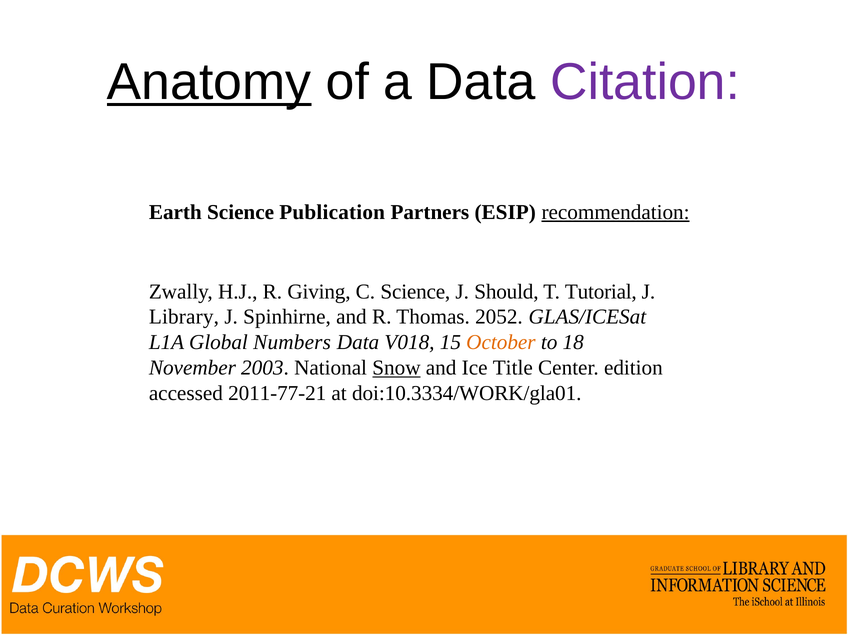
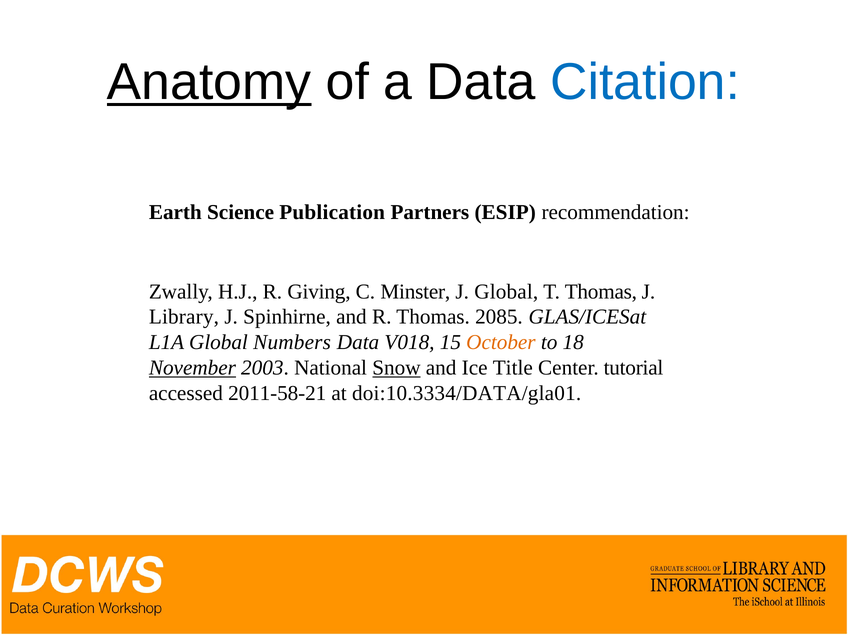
Citation colour: purple -> blue (645, 82)
recommendation underline: present -> none (616, 212)
C Science: Science -> Minster (415, 292)
J Should: Should -> Global (506, 292)
T Tutorial: Tutorial -> Thomas (601, 292)
2052: 2052 -> 2085 (499, 317)
November underline: none -> present (192, 368)
edition: edition -> tutorial (633, 368)
2011-77-21: 2011-77-21 -> 2011-58-21 (277, 393)
doi:10.3334/WORK/gla01: doi:10.3334/WORK/gla01 -> doi:10.3334/DATA/gla01 (467, 393)
